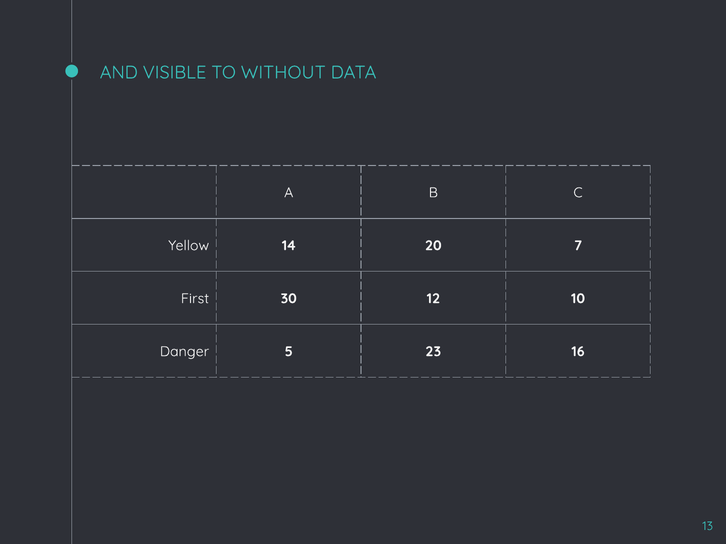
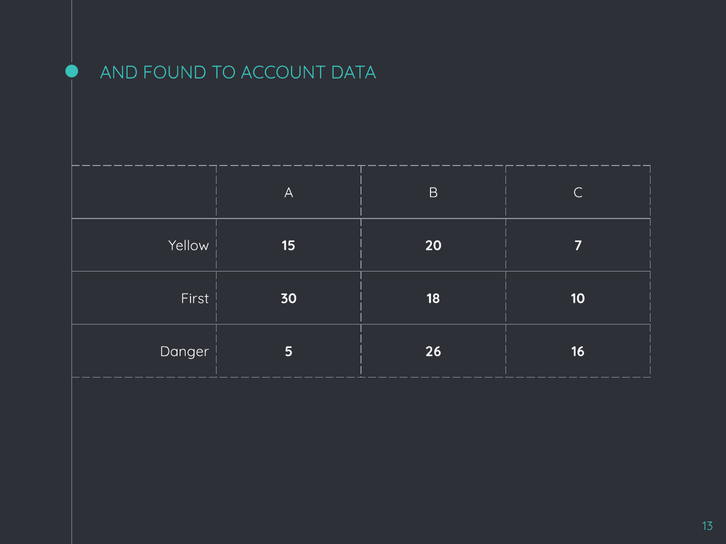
VISIBLE: VISIBLE -> FOUND (175, 72)
WITHOUT: WITHOUT -> ACCOUNT (283, 72)
14: 14 -> 15 (289, 246)
12: 12 -> 18 (433, 299)
23: 23 -> 26 (433, 352)
